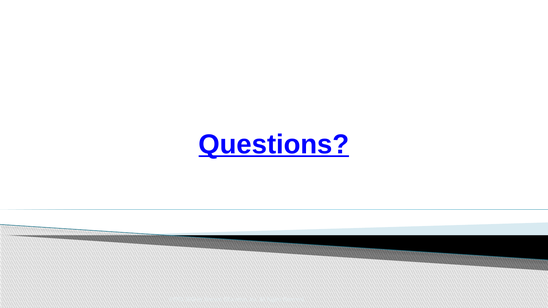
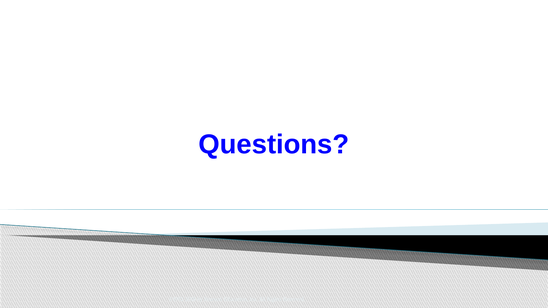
Questions underline: present -> none (274, 144)
